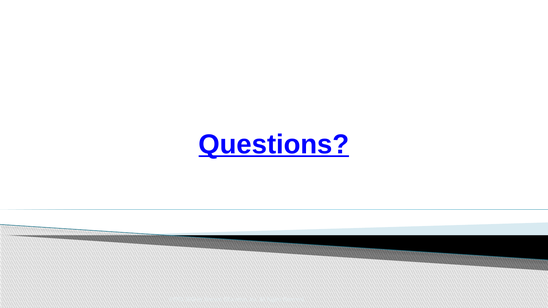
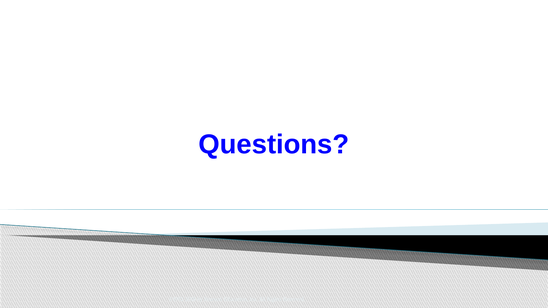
Questions underline: present -> none (274, 144)
